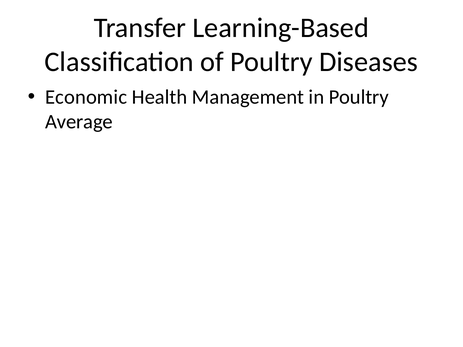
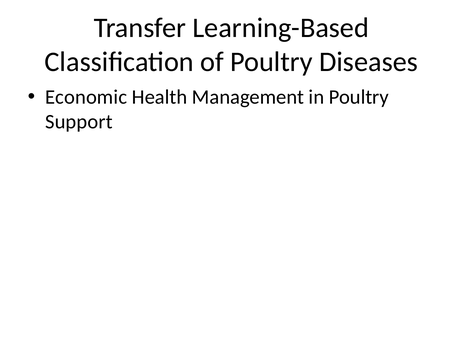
Average: Average -> Support (79, 122)
